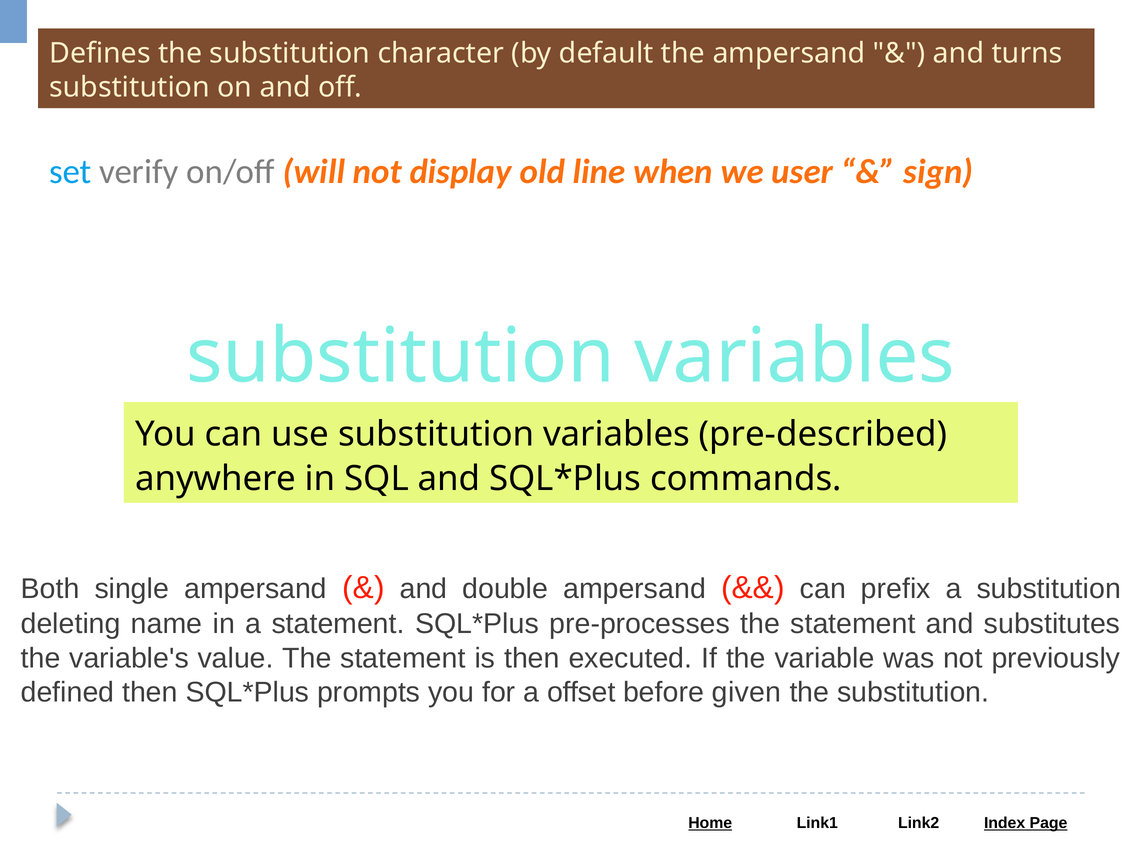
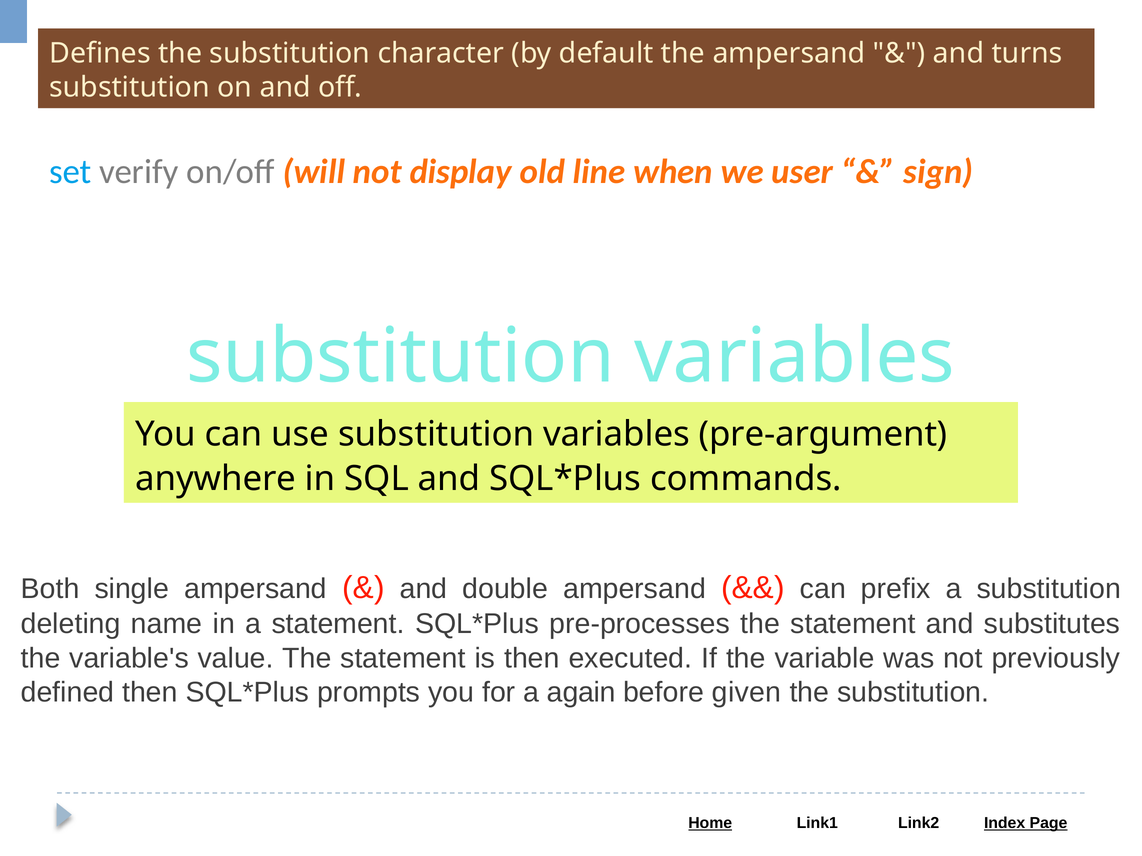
pre-described: pre-described -> pre-argument (823, 434)
offset: offset -> again (581, 693)
